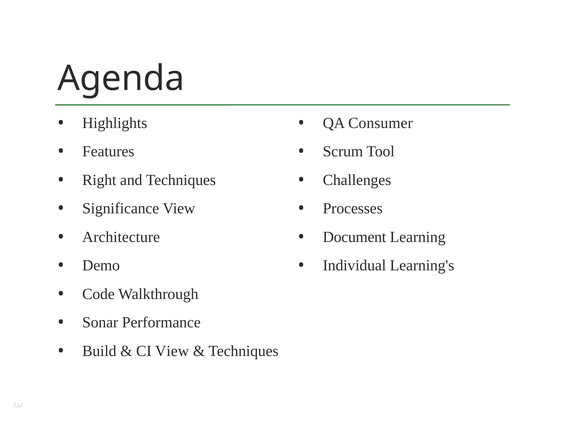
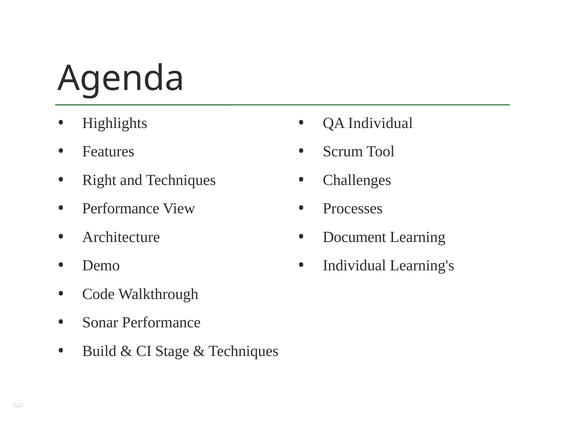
QA Consumer: Consumer -> Individual (380, 123)
Significance: Significance -> Performance (121, 208)
CI View: View -> Stage (172, 351)
